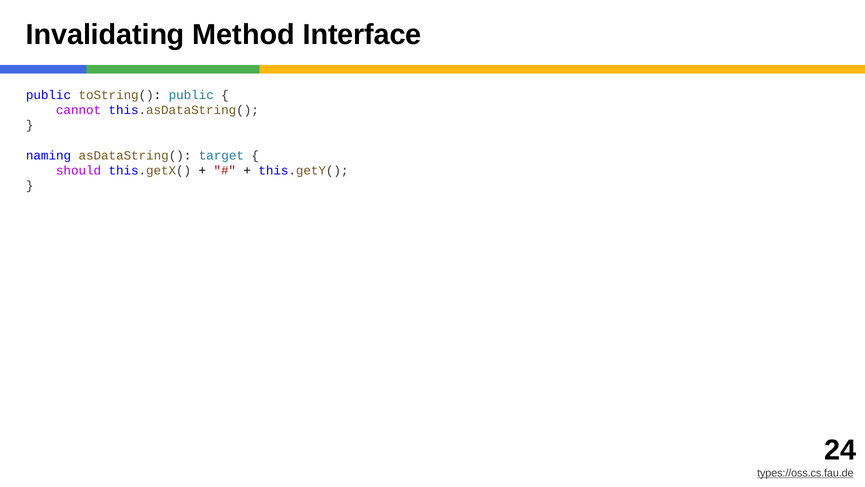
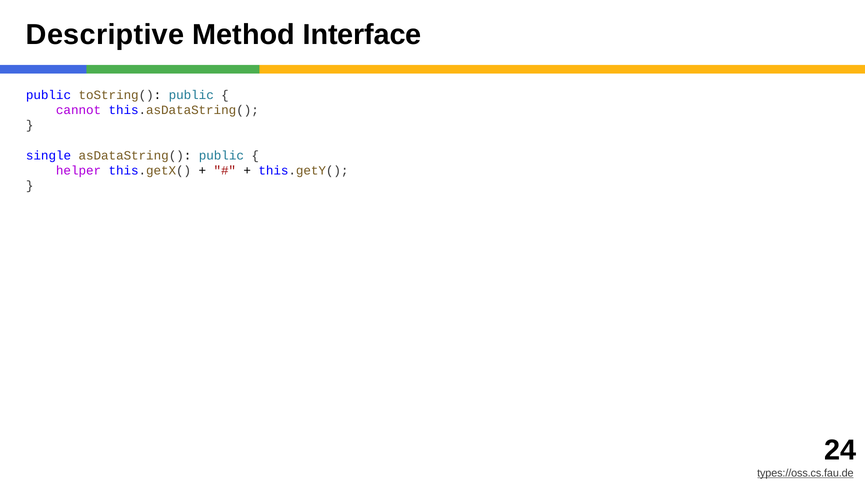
Invalidating: Invalidating -> Descriptive (105, 34)
naming: naming -> single (49, 155)
asDataString( target: target -> public (221, 155)
should: should -> helper (79, 171)
